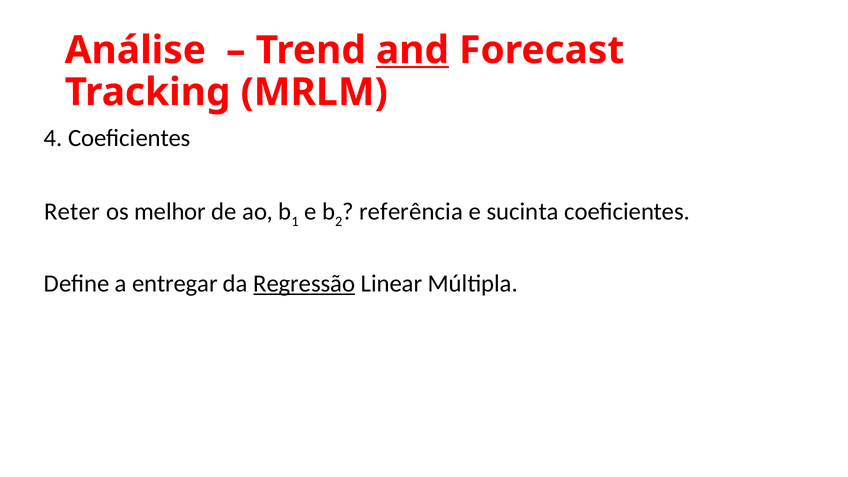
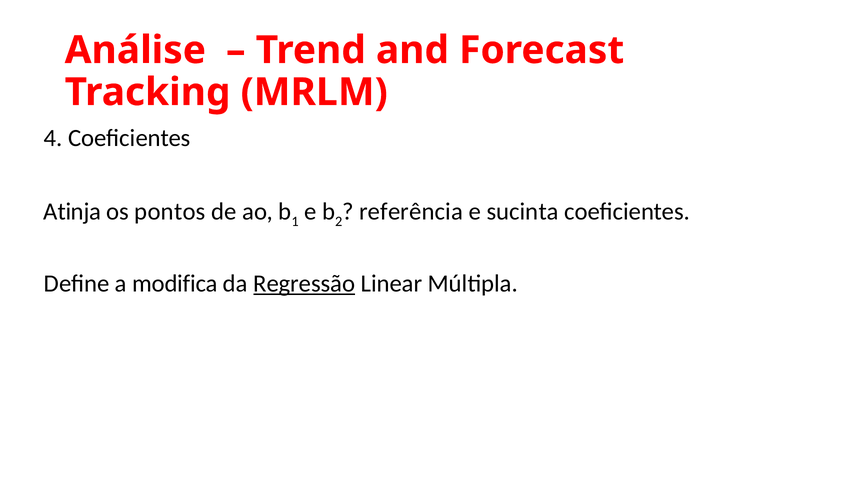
and underline: present -> none (412, 50)
Reter: Reter -> Atinja (72, 212)
melhor: melhor -> pontos (170, 212)
entregar: entregar -> modifica (175, 283)
